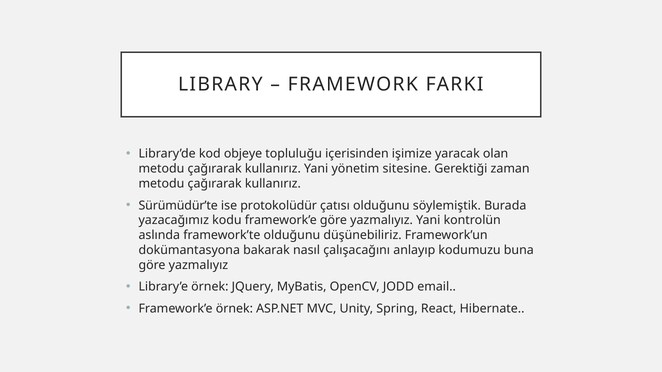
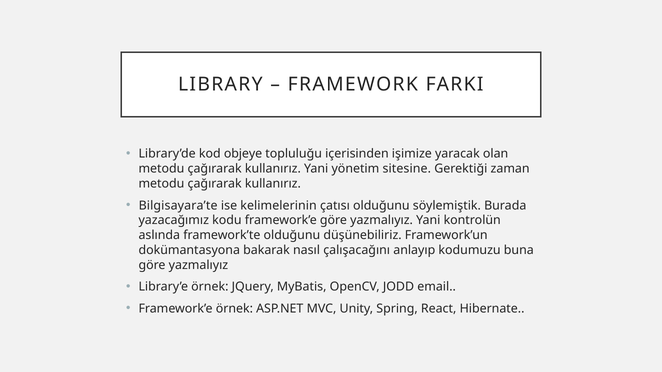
Sürümüdür’te: Sürümüdür’te -> Bilgisayara’te (178, 206)
protokolüdür: protokolüdür -> kelimelerinin (279, 206)
